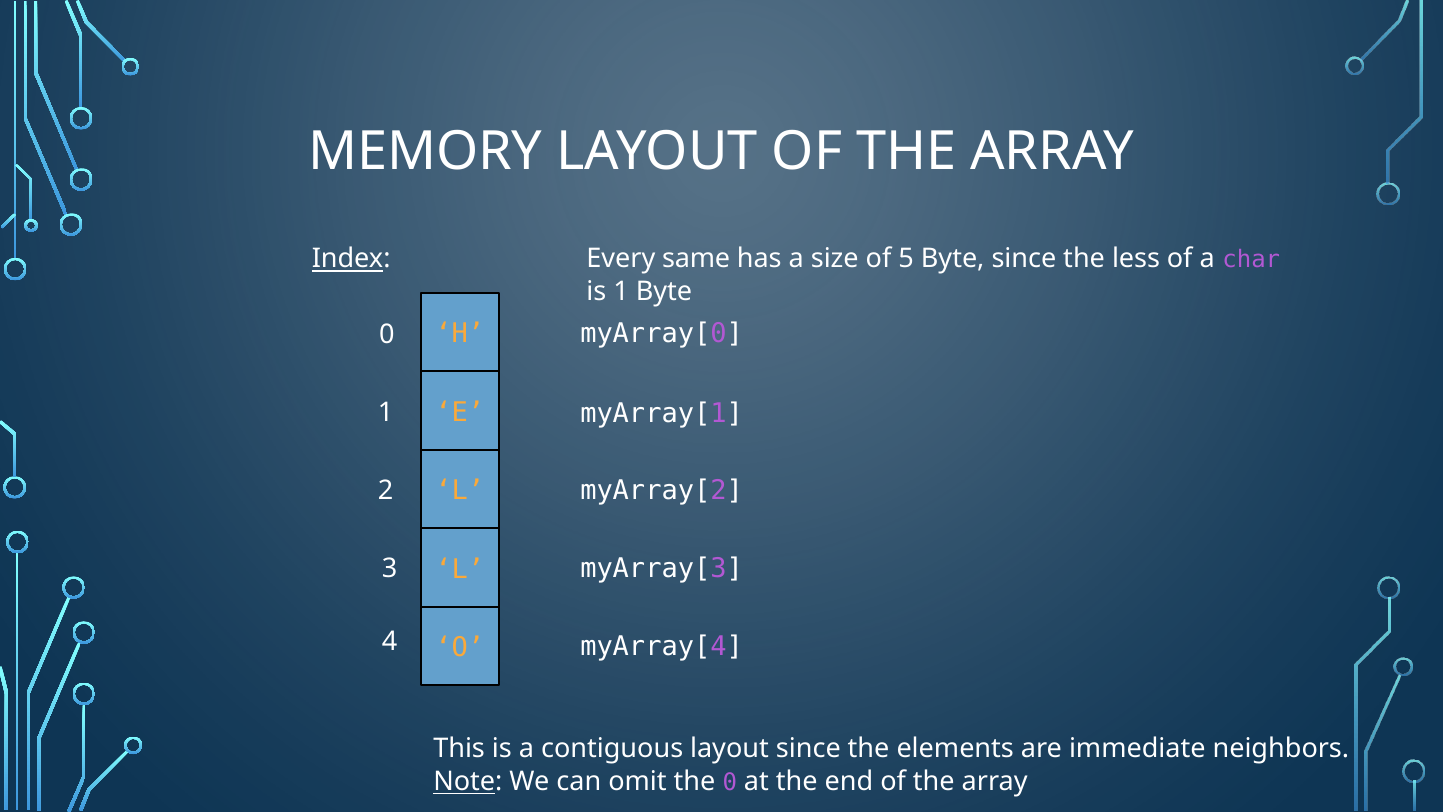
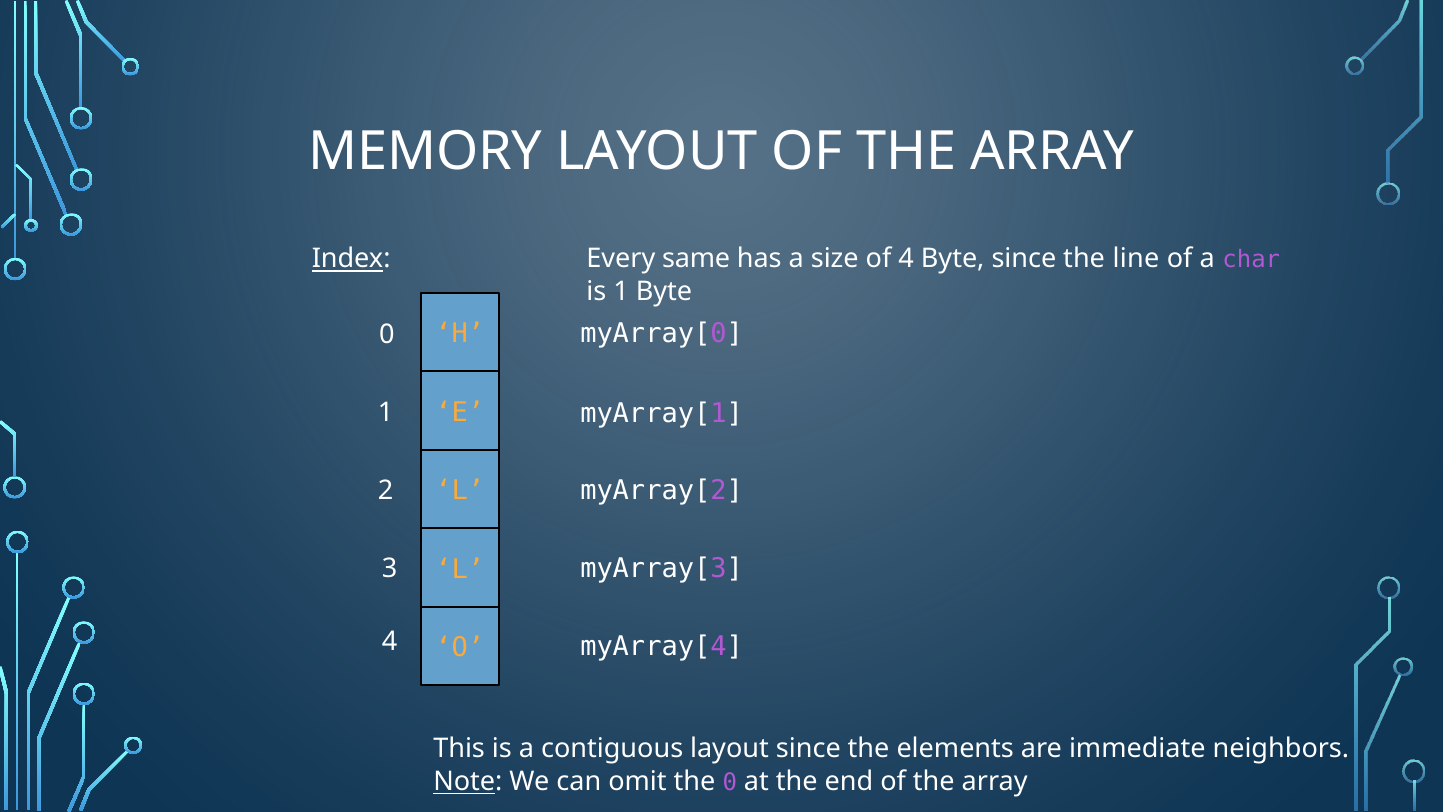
of 5: 5 -> 4 (906, 259)
less: less -> line (1136, 259)
